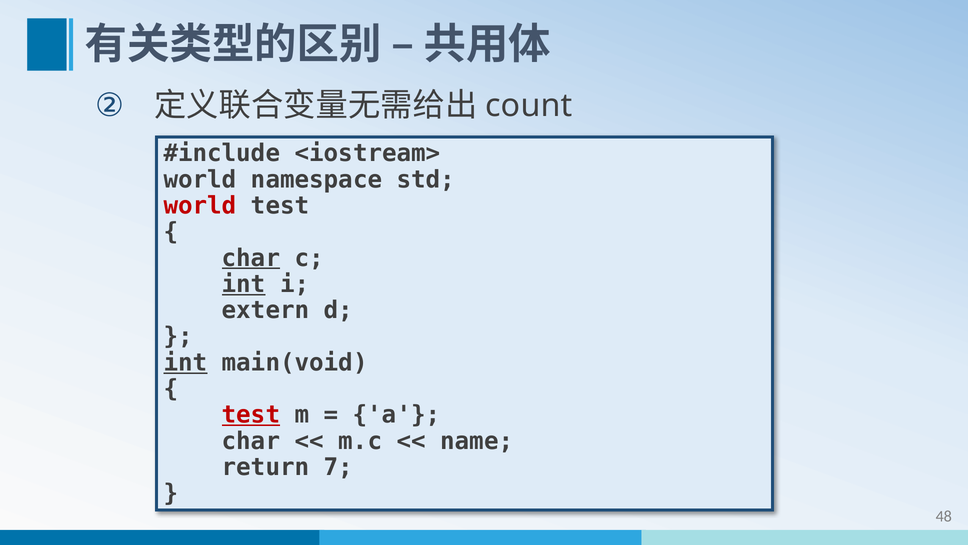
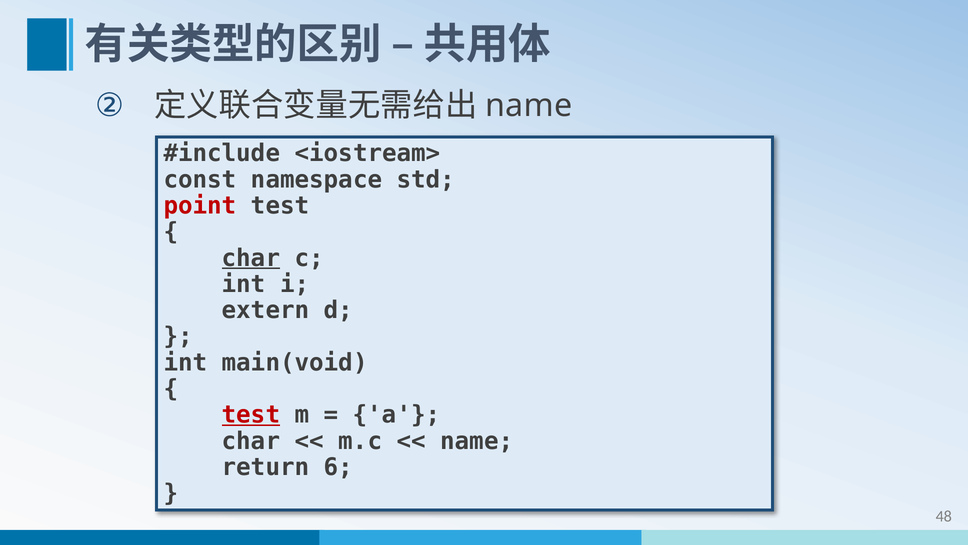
count: count -> name (529, 106)
world: world -> const (200, 179)
world: world -> point (200, 206)
int underline: present -> none (244, 284)
int underline: present -> none (185, 362)
7: 7 -> 6 (338, 467)
